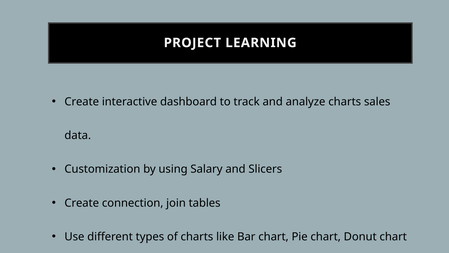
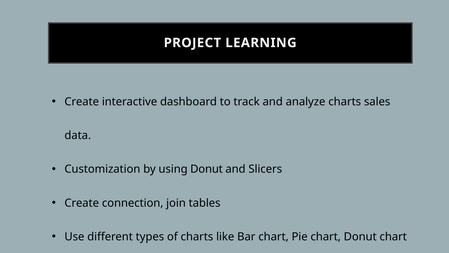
using Salary: Salary -> Donut (207, 169)
